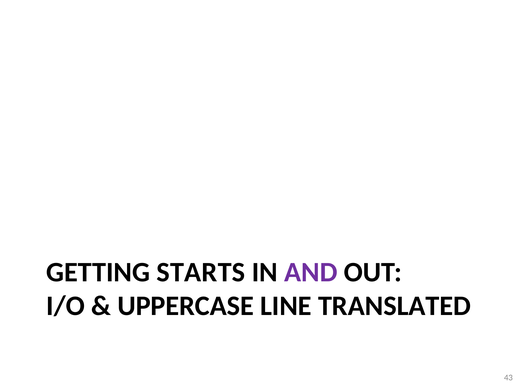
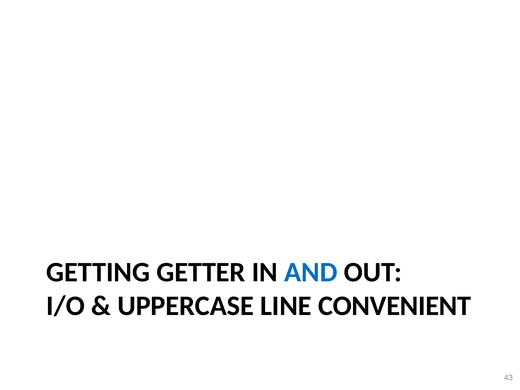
STARTS: STARTS -> GETTER (201, 272)
AND colour: purple -> blue (311, 272)
TRANSLATED: TRANSLATED -> CONVENIENT (395, 306)
